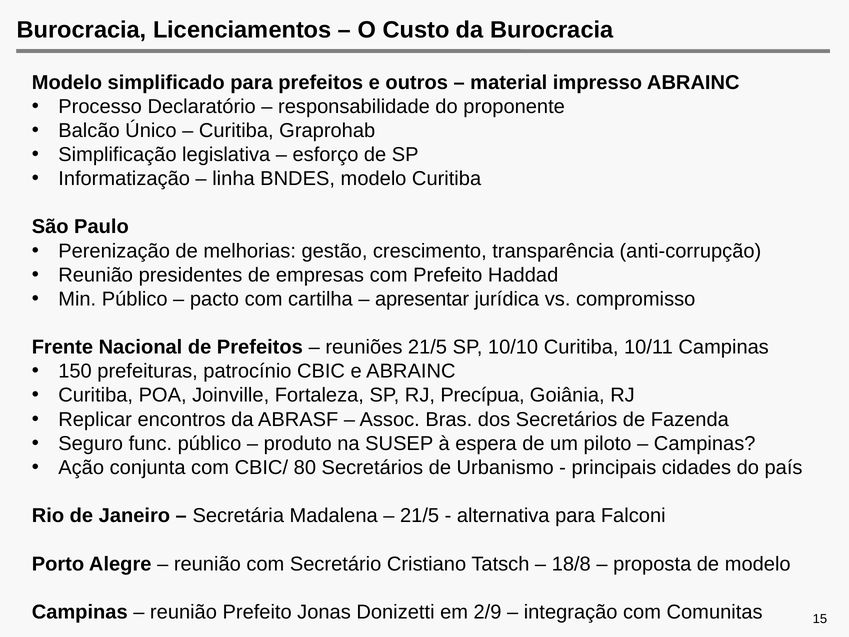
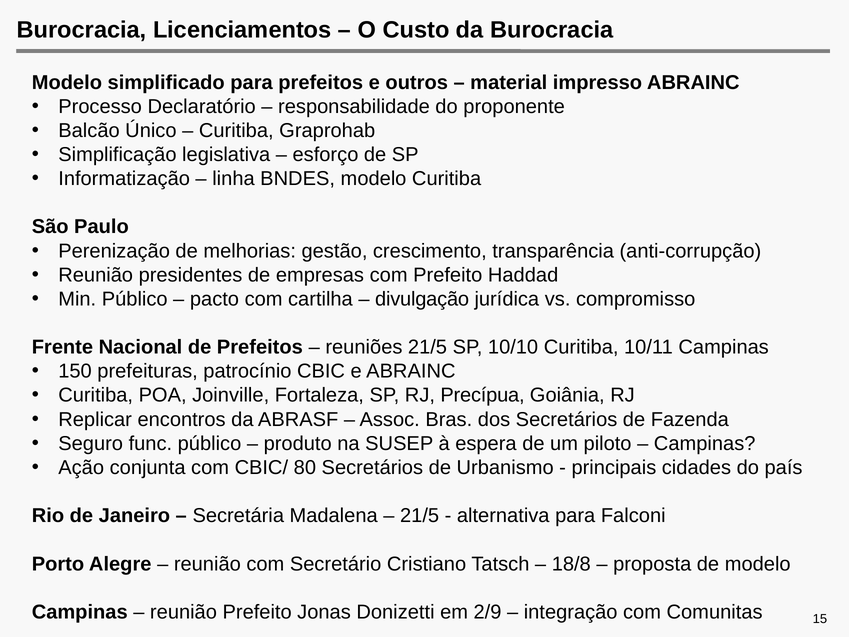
apresentar: apresentar -> divulgação (422, 299)
